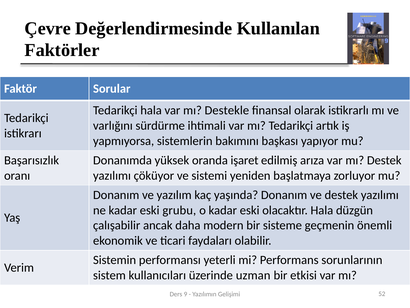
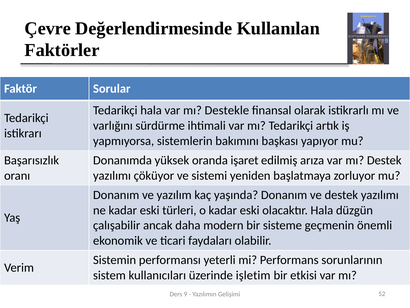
grubu: grubu -> türleri (179, 210)
uzman: uzman -> işletim (253, 275)
